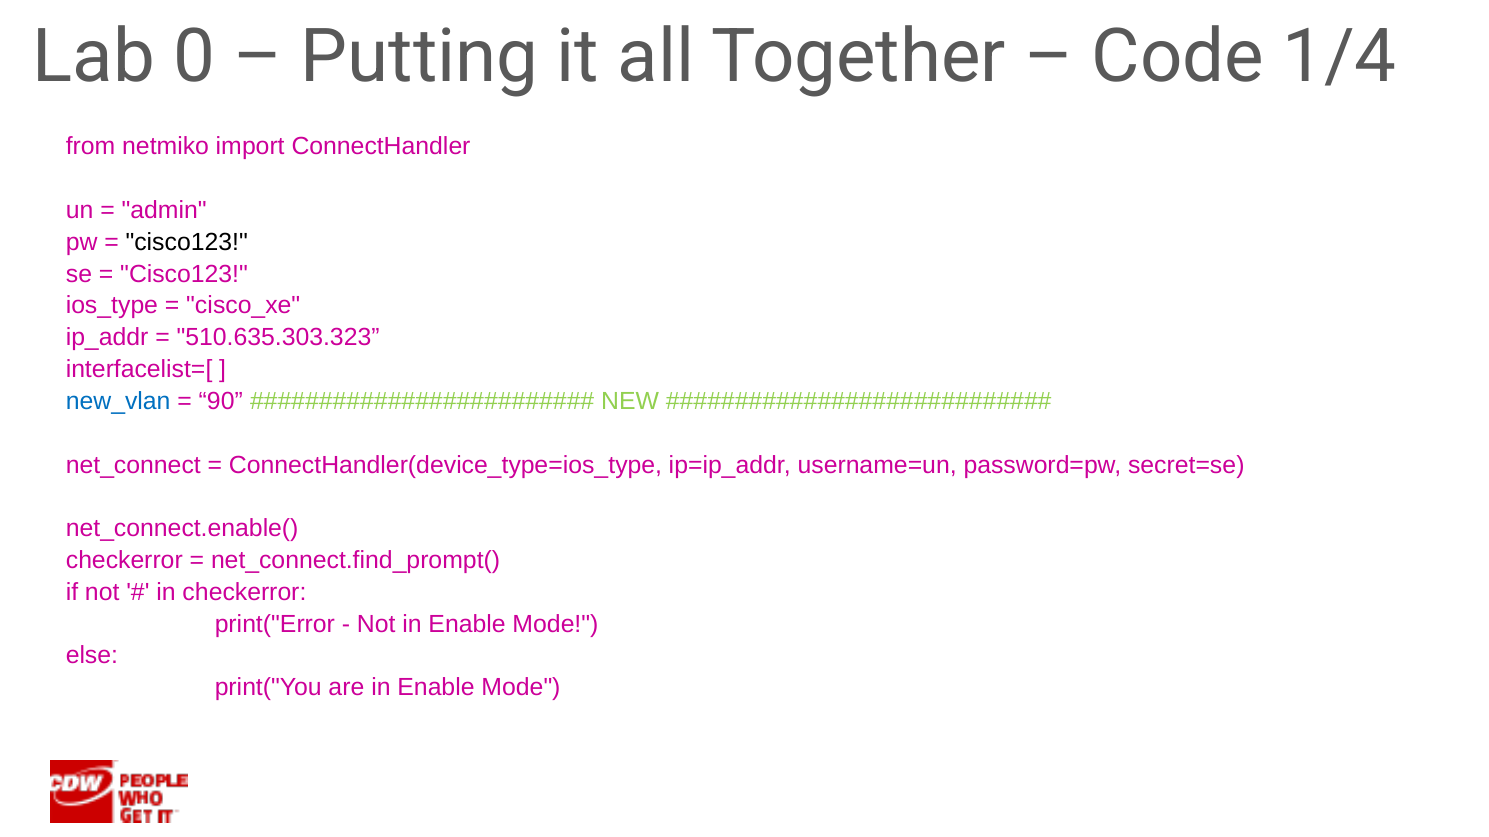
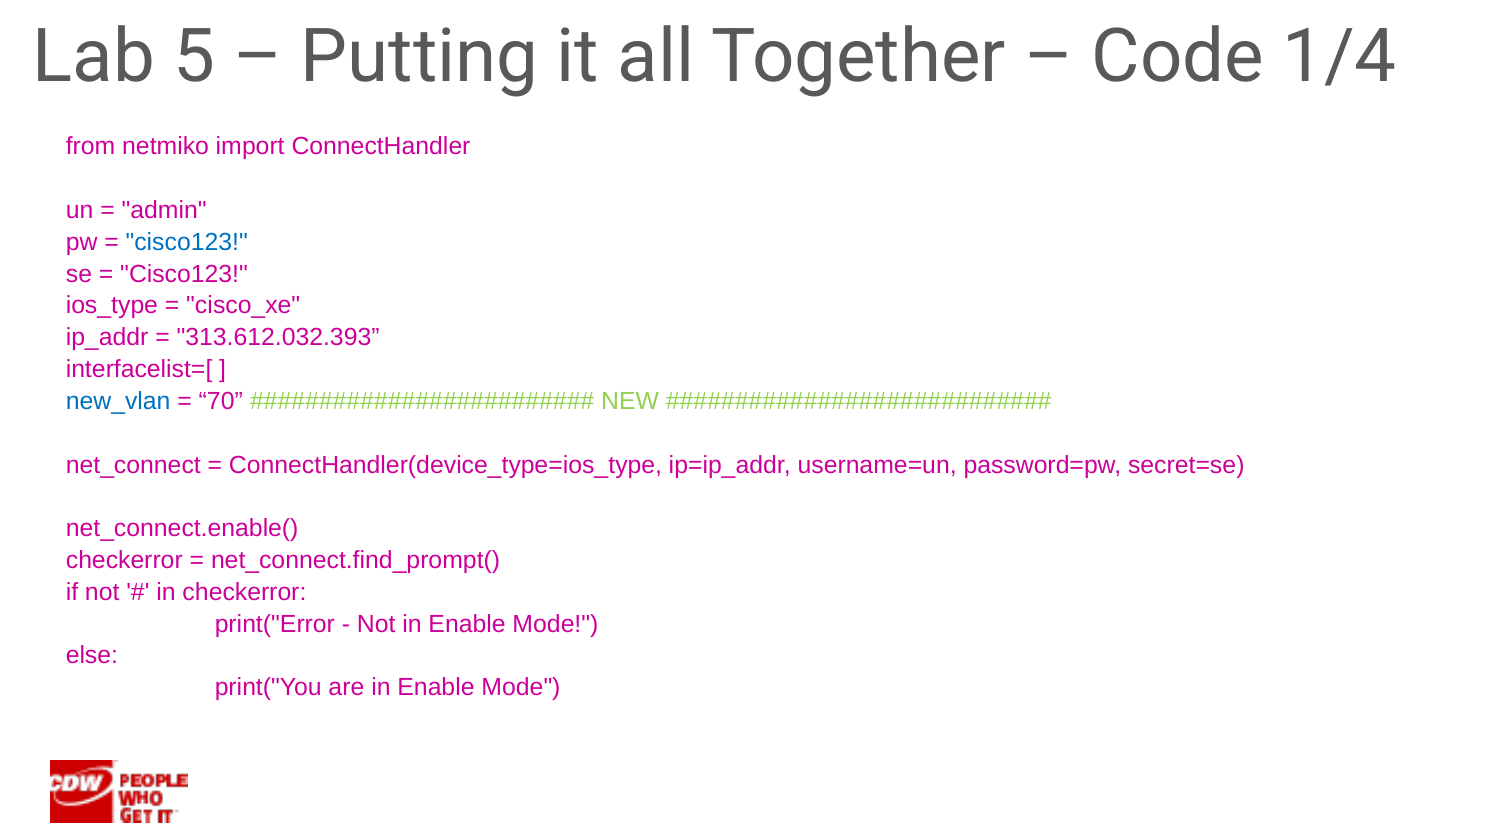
0: 0 -> 5 (194, 57)
cisco123 colour: black -> blue (187, 242)
510.635.303.323: 510.635.303.323 -> 313.612.032.393 (278, 338)
90: 90 -> 70 (221, 402)
